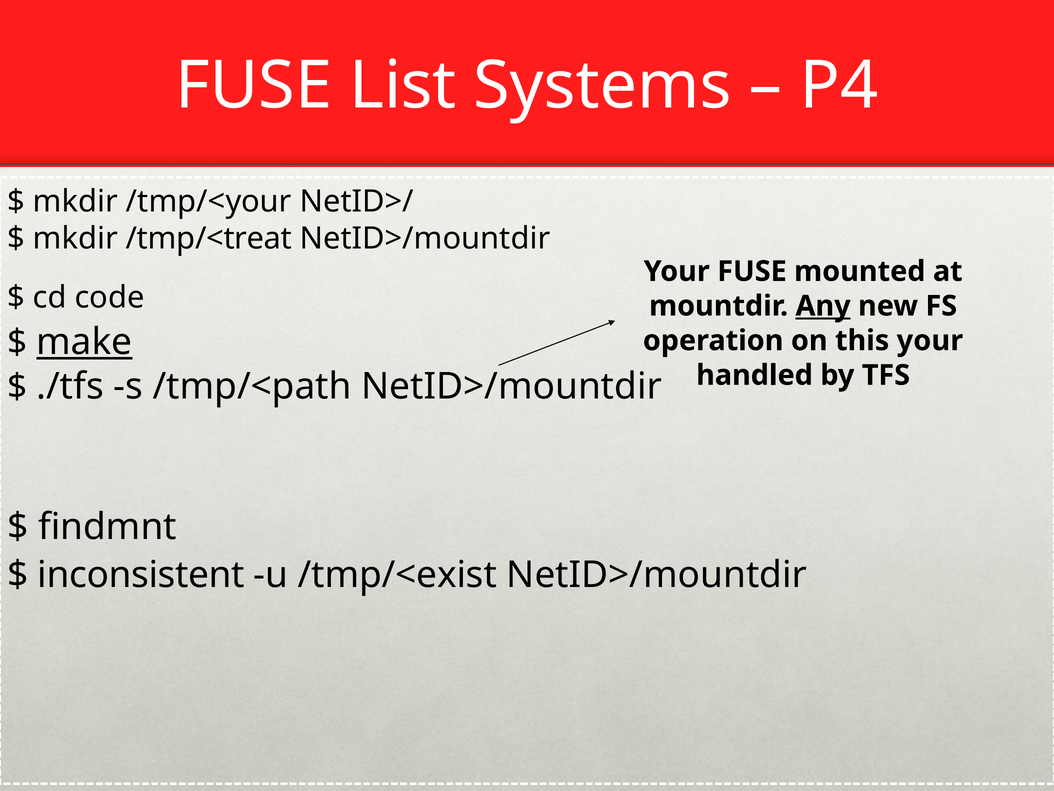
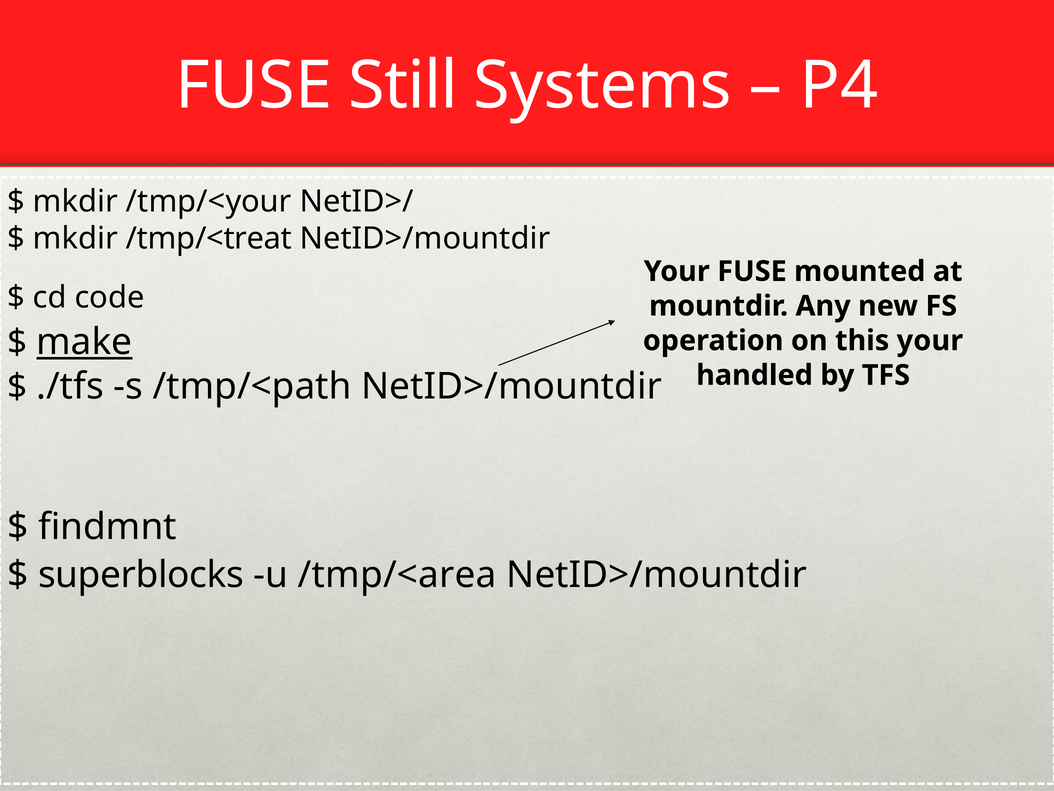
List: List -> Still (403, 86)
Any underline: present -> none (823, 306)
inconsistent: inconsistent -> superblocks (141, 575)
/tmp/<exist: /tmp/<exist -> /tmp/<area (397, 575)
